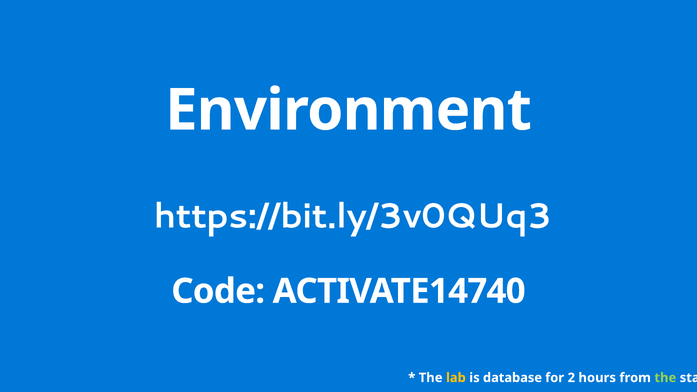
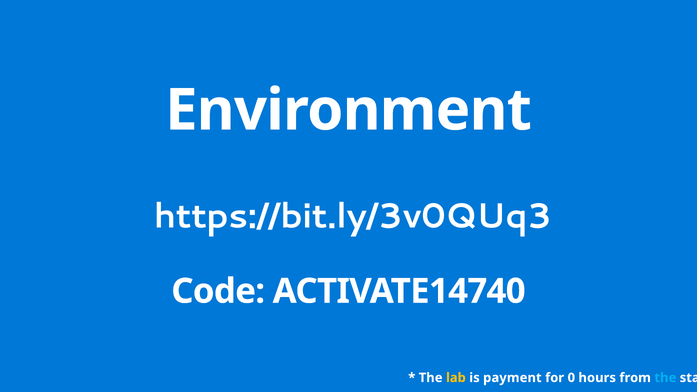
database: database -> payment (512, 378)
2: 2 -> 0 (571, 378)
the colour: light green -> light blue (665, 378)
